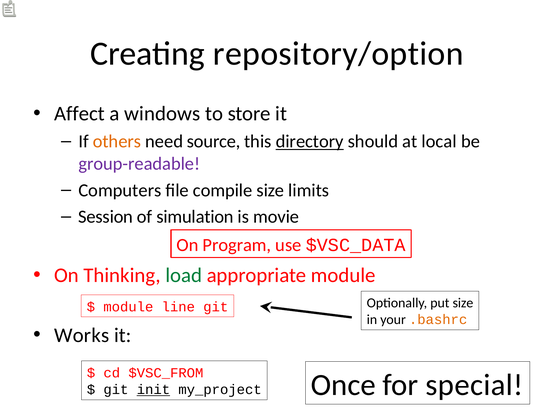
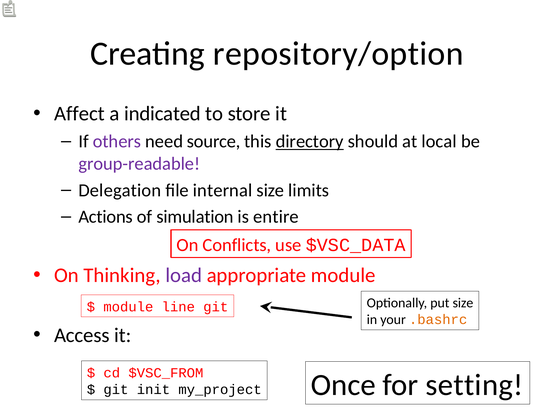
windows: windows -> indicated (162, 114)
others colour: orange -> purple (117, 142)
Computers: Computers -> Delegation (120, 190)
compile: compile -> internal (223, 190)
Session: Session -> Actions (106, 217)
movie: movie -> entire (276, 217)
Program: Program -> Conflicts (237, 245)
load colour: green -> purple (184, 276)
Works: Works -> Access (82, 335)
special: special -> setting (474, 385)
init underline: present -> none (153, 390)
